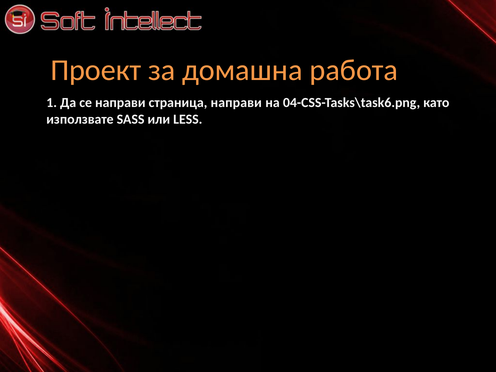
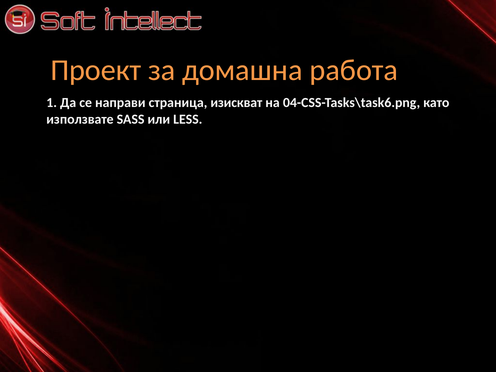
страница направи: направи -> изискват (236, 103)
